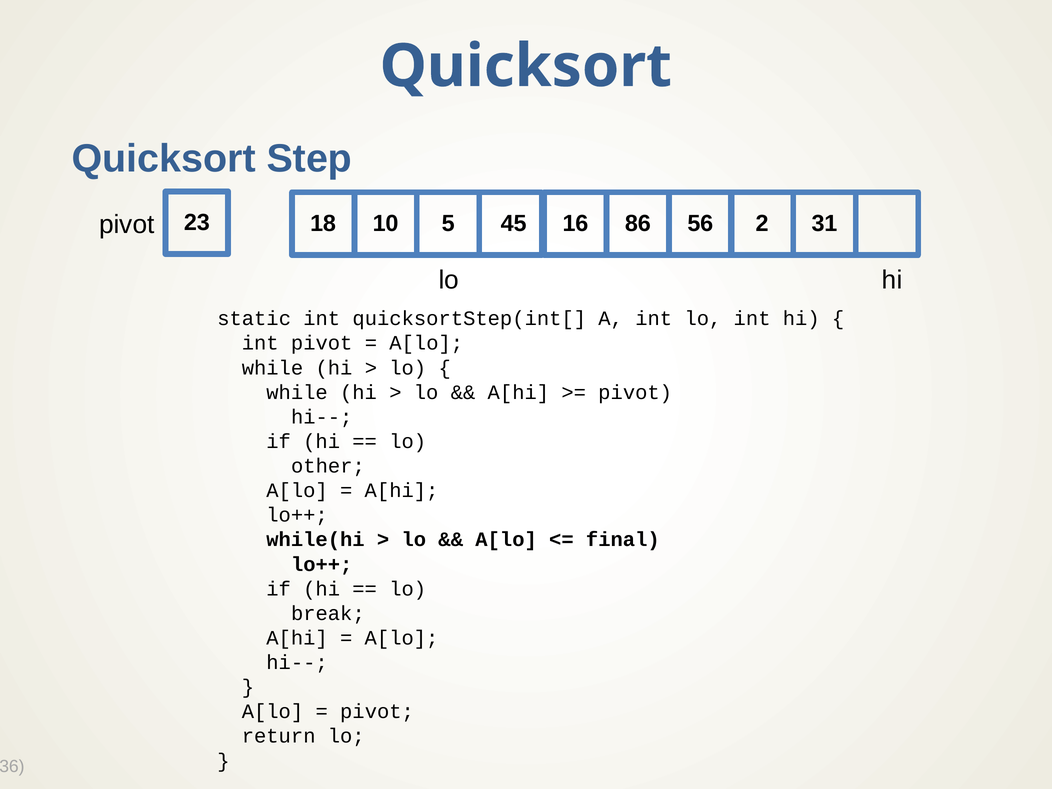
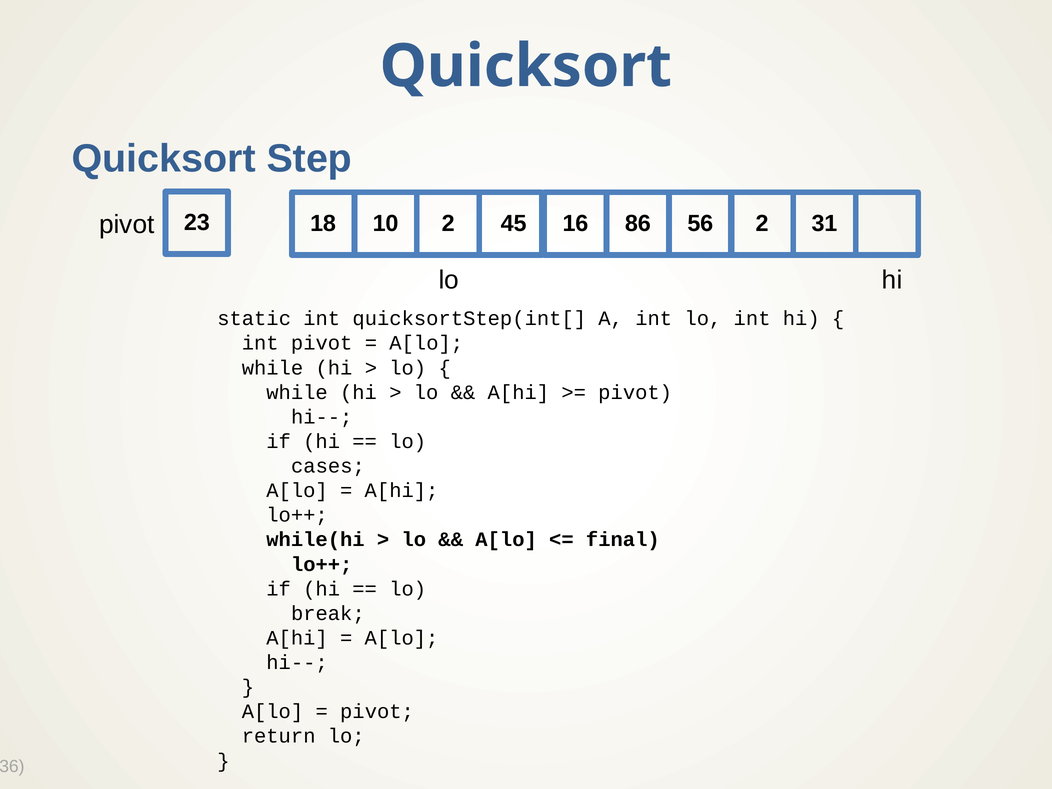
10 5: 5 -> 2 (448, 223)
other: other -> cases (328, 466)
